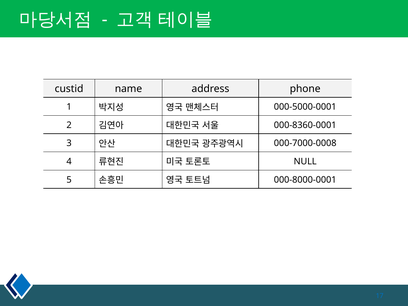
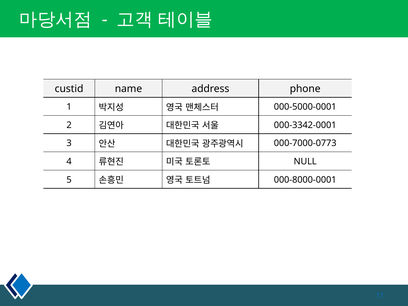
000-8360-0001: 000-8360-0001 -> 000-3342-0001 (305, 125)
000-7000-0008: 000-7000-0008 -> 000-7000-0773 (305, 143)
